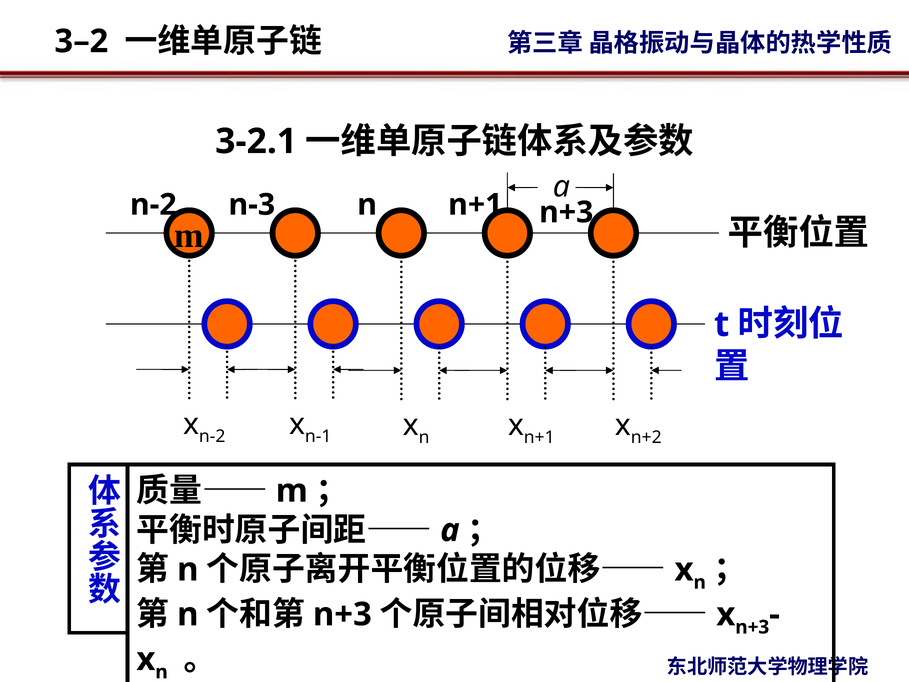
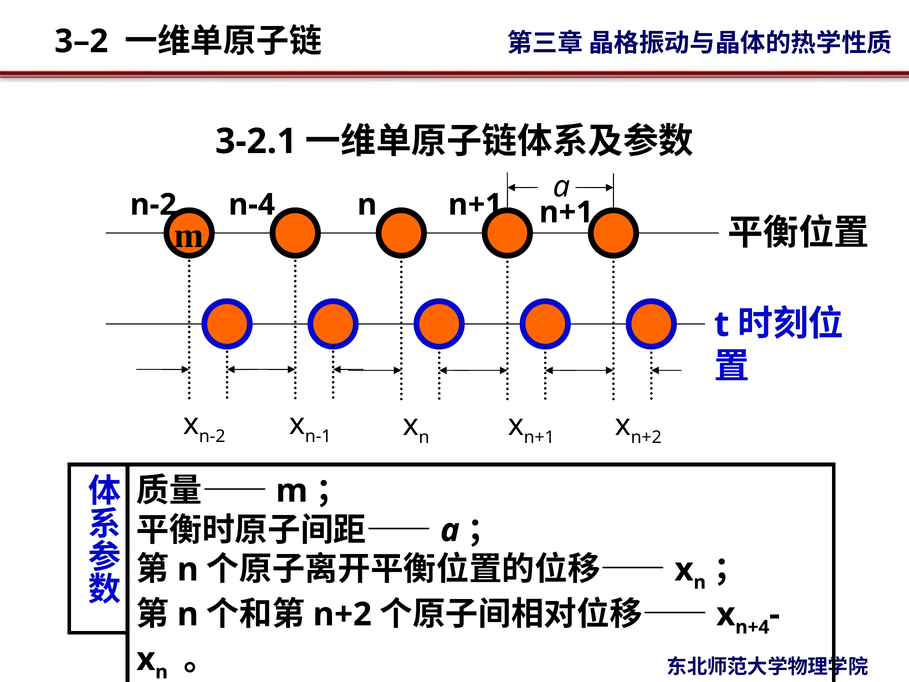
n-3: n-3 -> n-4 (252, 205)
n+1 n+3: n+3 -> n+1 (566, 212)
n+3: n+3 -> n+2 (342, 614)
n+3: n+3 -> n+4 (752, 627)
